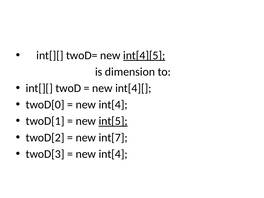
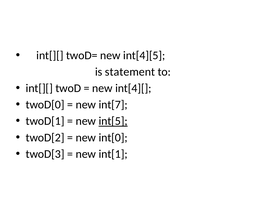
int[4][5 underline: present -> none (144, 55)
dimension: dimension -> statement (130, 72)
int[4: int[4 -> int[7 (113, 105)
int[7: int[7 -> int[0 (113, 138)
int[4: int[4 -> int[1 (113, 154)
